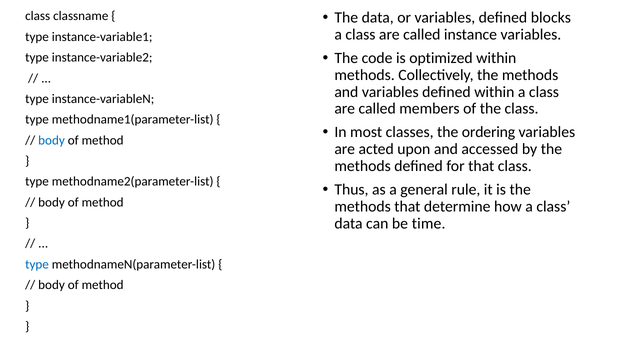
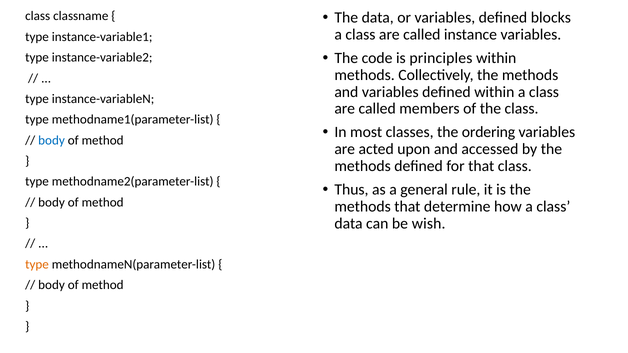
optimized: optimized -> principles (441, 58)
time: time -> wish (429, 224)
type colour: blue -> orange (37, 265)
